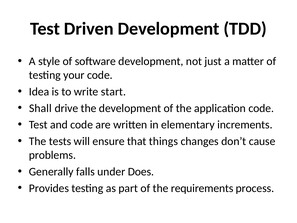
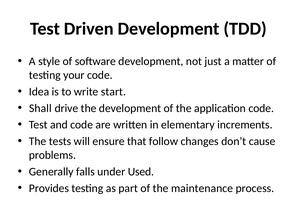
things: things -> follow (164, 141)
Does: Does -> Used (141, 171)
requirements: requirements -> maintenance (202, 188)
